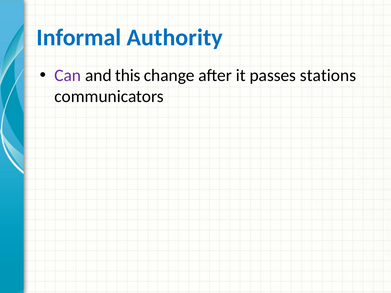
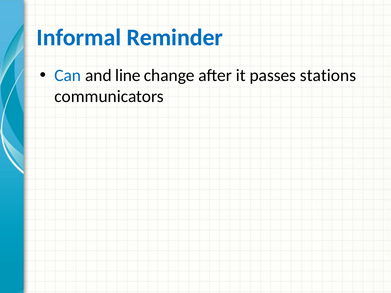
Authority: Authority -> Reminder (175, 38)
Can colour: purple -> blue (68, 76)
this: this -> line (128, 76)
